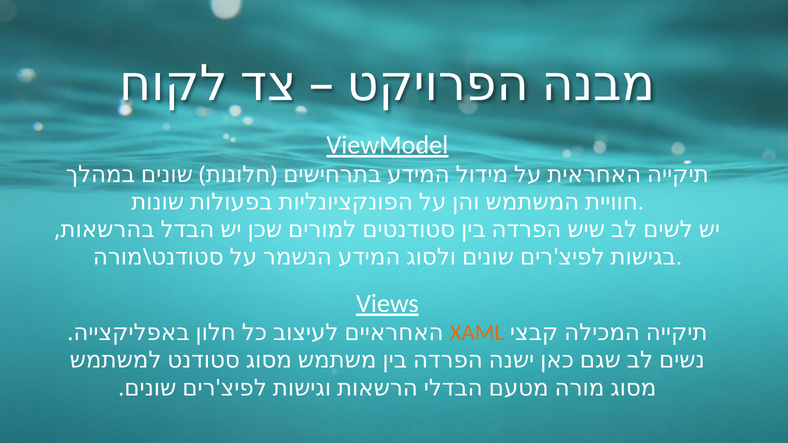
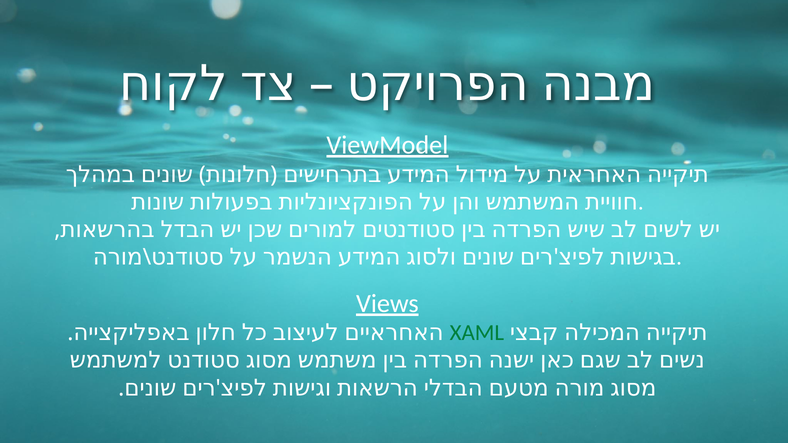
XAML colour: orange -> green (477, 333)
